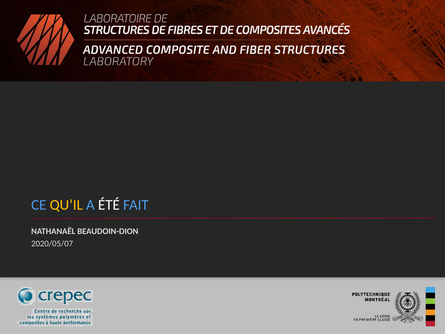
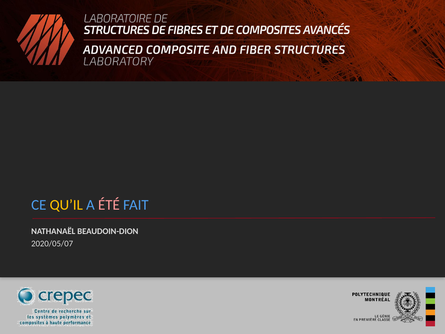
ÉTÉ colour: white -> pink (109, 205)
